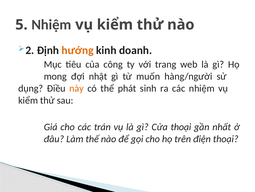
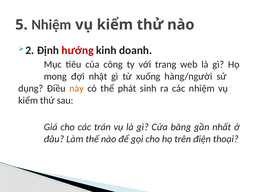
hướng colour: orange -> red (78, 50)
muốn: muốn -> xuống (148, 76)
Cửa thoại: thoại -> băng (181, 127)
